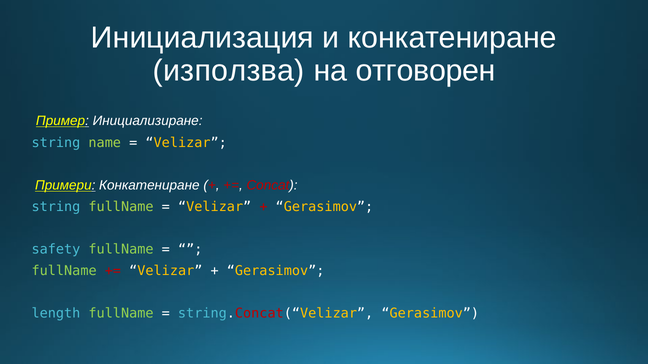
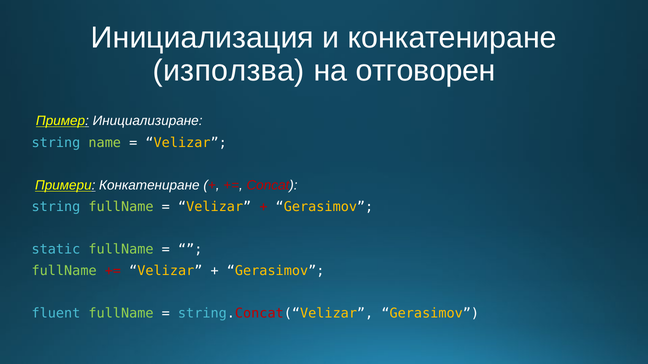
safety: safety -> static (56, 250)
length: length -> fluent (56, 314)
